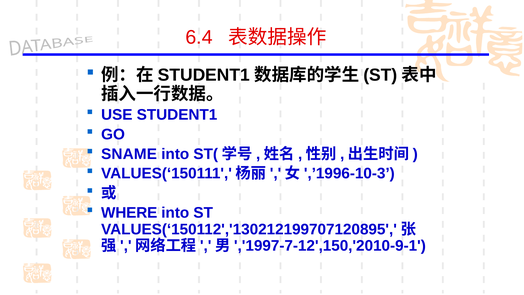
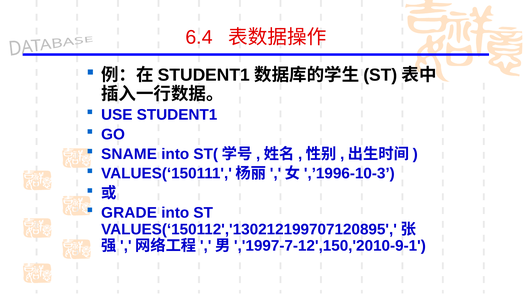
WHERE: WHERE -> GRADE (129, 213)
